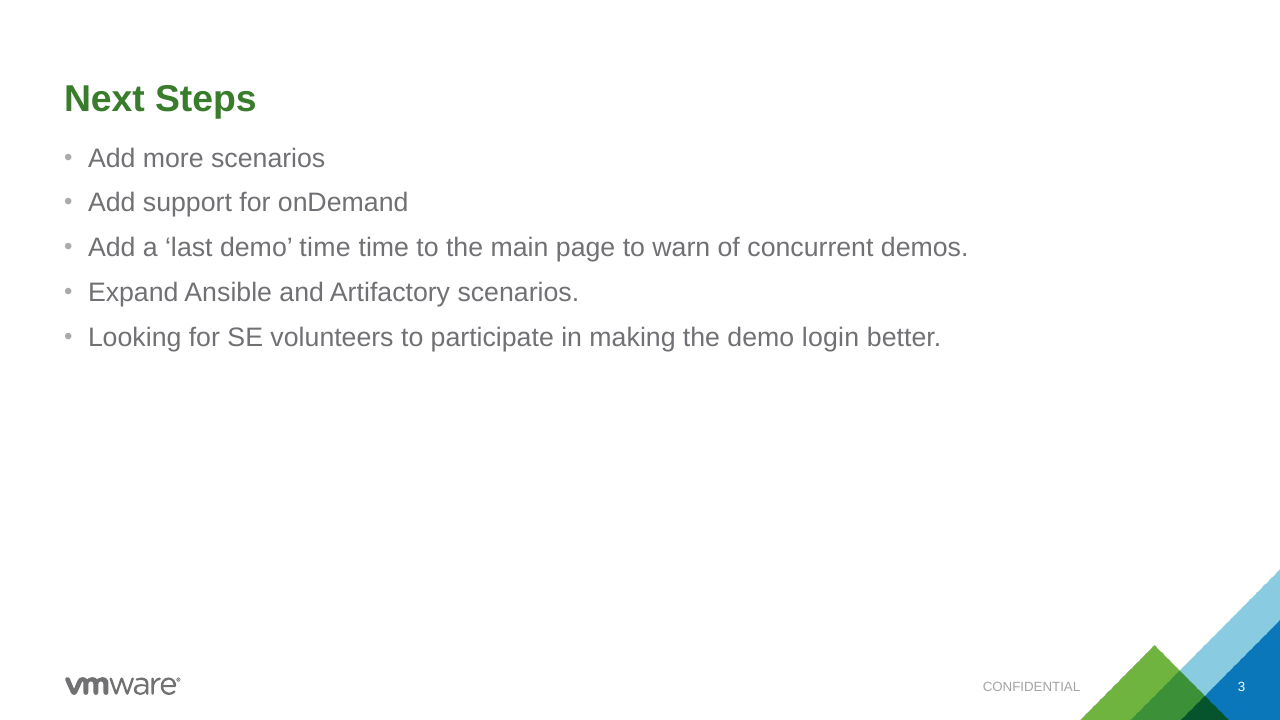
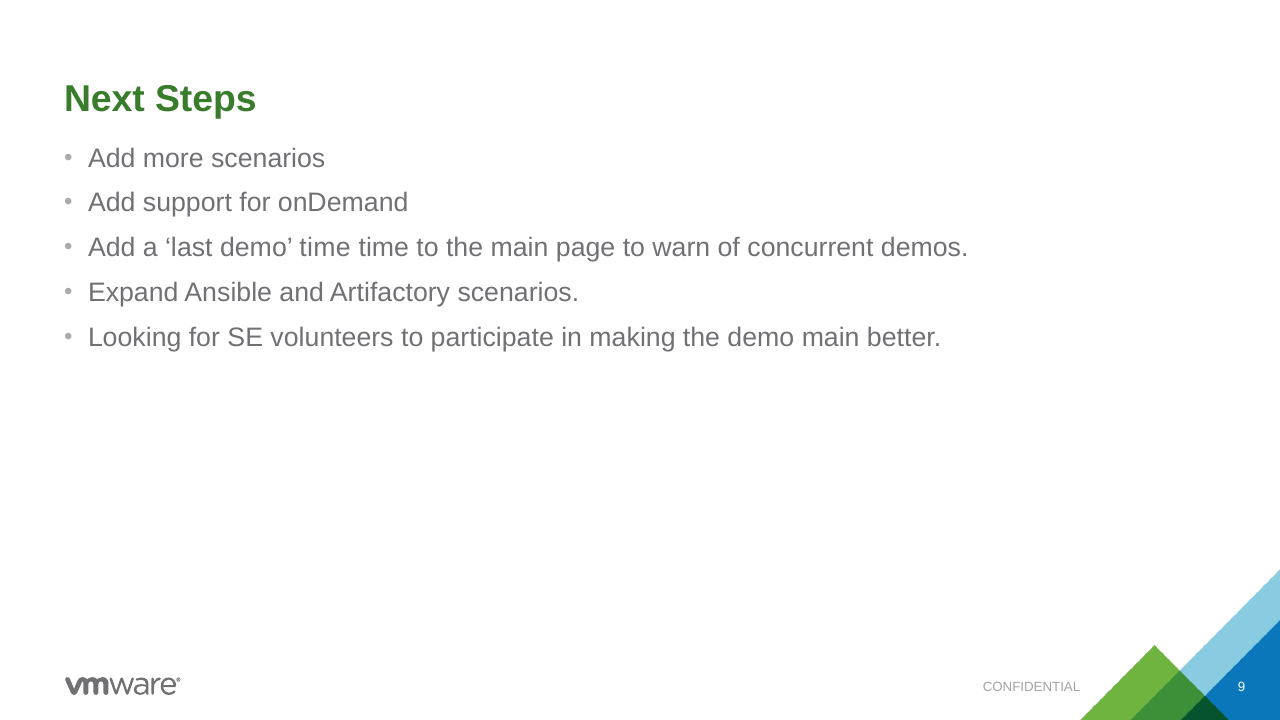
demo login: login -> main (831, 337)
3: 3 -> 9 (1242, 688)
